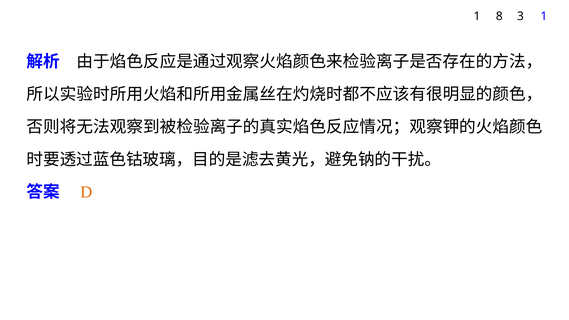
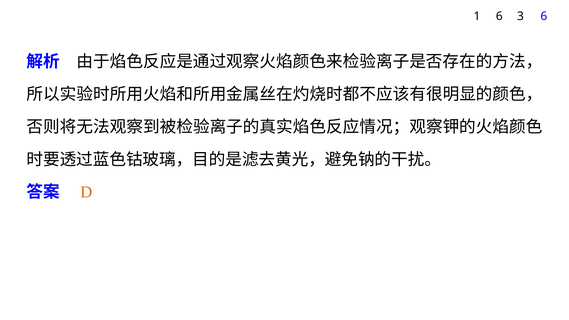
1 8: 8 -> 6 (499, 16)
3 1: 1 -> 6 (544, 16)
